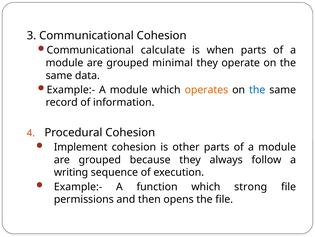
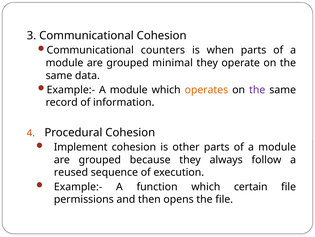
calculate: calculate -> counters (163, 50)
the colour: blue -> purple (257, 90)
writing: writing -> reused (71, 172)
strong: strong -> certain (251, 186)
